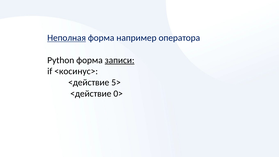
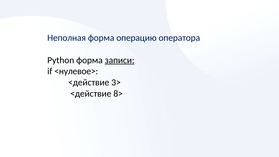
Неполная underline: present -> none (67, 38)
например: например -> операцию (136, 38)
<косинус>: <косинус> -> <нулевое> (76, 71)
5>: 5> -> 3> (116, 82)
0>: 0> -> 8> (118, 94)
